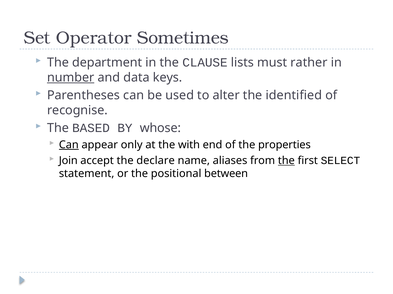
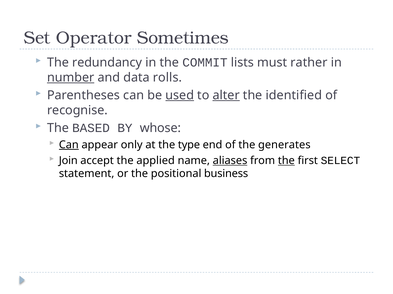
department: department -> redundancy (107, 63)
CLAUSE: CLAUSE -> COMMIT (205, 63)
keys: keys -> rolls (167, 78)
used underline: none -> present (180, 96)
alter underline: none -> present (226, 96)
with: with -> type (189, 145)
properties: properties -> generates (284, 145)
declare: declare -> applied (156, 161)
aliases underline: none -> present (230, 161)
between: between -> business (226, 174)
